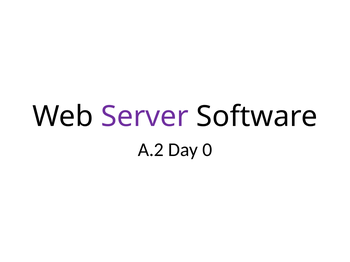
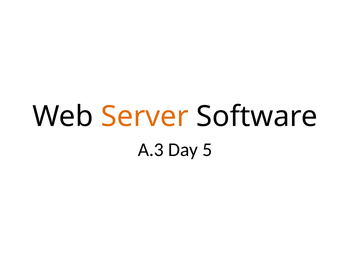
Server colour: purple -> orange (145, 117)
A.2: A.2 -> A.3 (151, 150)
0: 0 -> 5 (207, 150)
